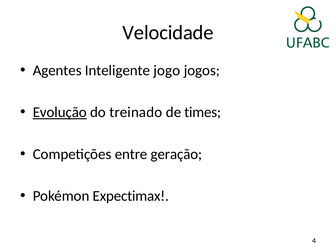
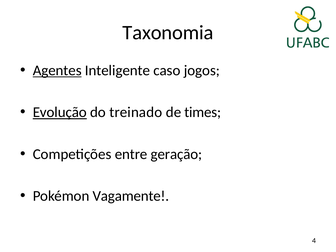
Velocidade: Velocidade -> Taxonomia (168, 33)
Agentes underline: none -> present (57, 70)
jogo: jogo -> caso (167, 70)
Expectimax: Expectimax -> Vagamente (131, 196)
